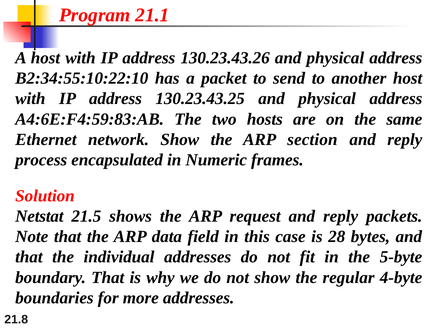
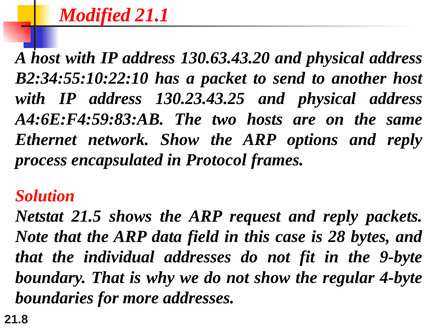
Program: Program -> Modified (95, 15)
130.23.43.26: 130.23.43.26 -> 130.63.43.20 (225, 58)
section: section -> options (313, 140)
Numeric: Numeric -> Protocol (216, 160)
5-byte: 5-byte -> 9-byte (401, 257)
